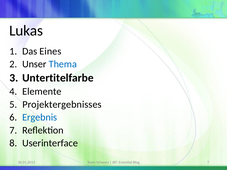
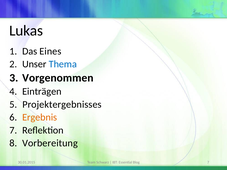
Untertitelfarbe: Untertitelfarbe -> Vorgenommen (58, 78)
Elemente: Elemente -> Einträgen (42, 92)
Ergebnis colour: blue -> orange (40, 117)
Userinterface: Userinterface -> Vorbereitung (50, 143)
